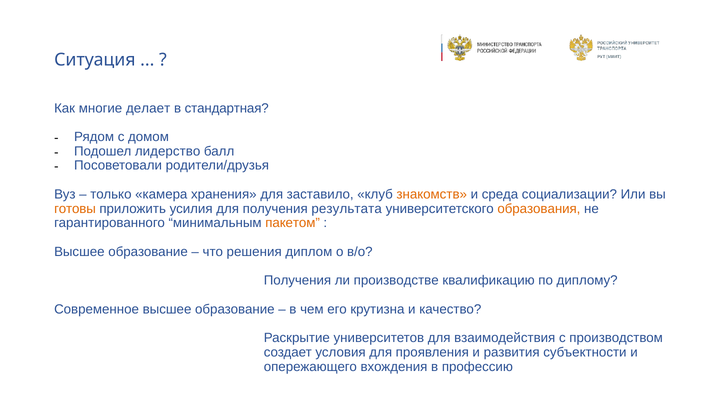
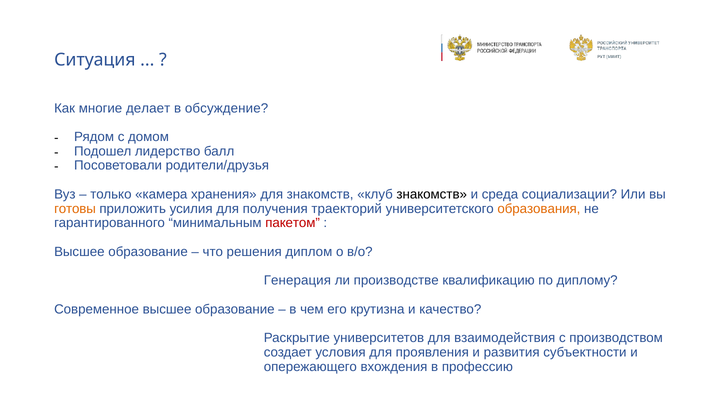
стандартная: стандартная -> обсуждение (227, 108)
для заставило: заставило -> знакомств (320, 194)
знакомств colour: orange -> black (432, 194)
результата: результата -> траекторий (347, 209)
пакетом colour: orange -> red (293, 223)
Получения: Получения -> Генерация (297, 281)
